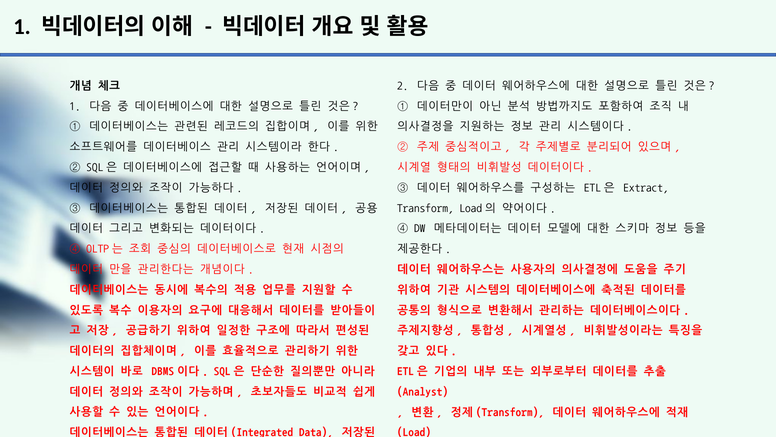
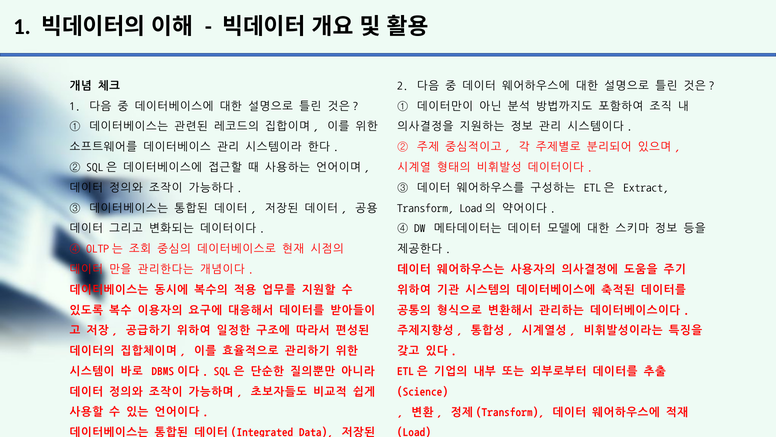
Analyst: Analyst -> Science (423, 391)
